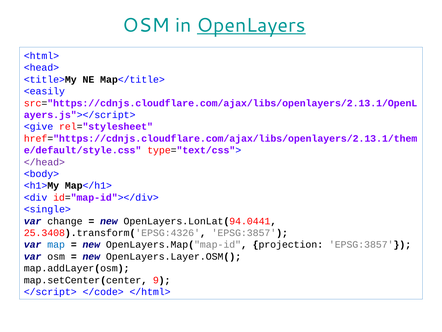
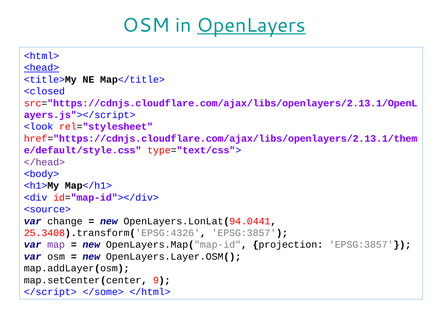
<head> underline: none -> present (42, 68)
<easily: <easily -> <closed (44, 91)
<give: <give -> <look (39, 127)
<single>: <single> -> <source> (47, 209)
map colour: blue -> purple (56, 244)
</code>: </code> -> </some> (103, 291)
